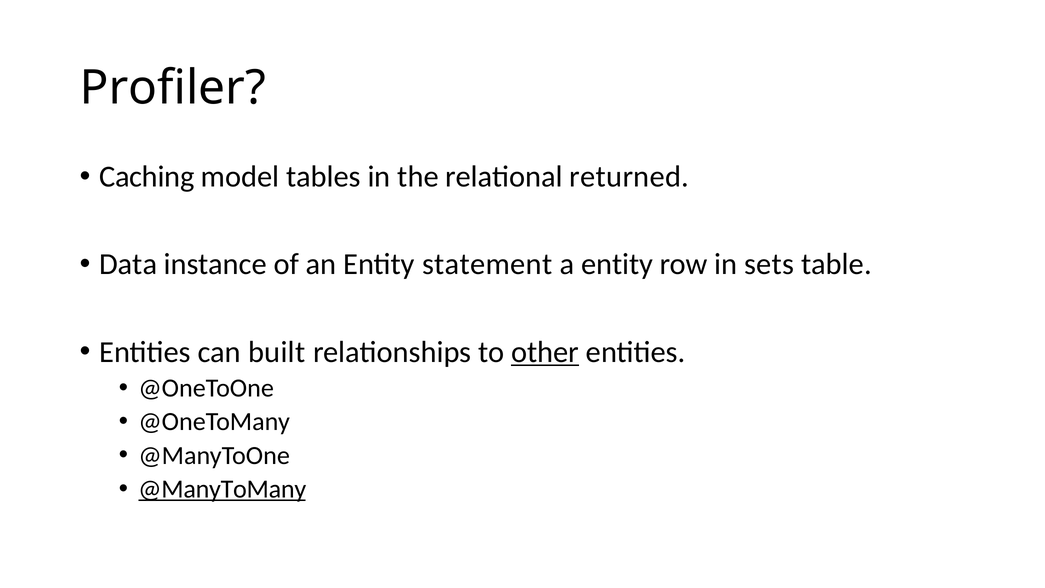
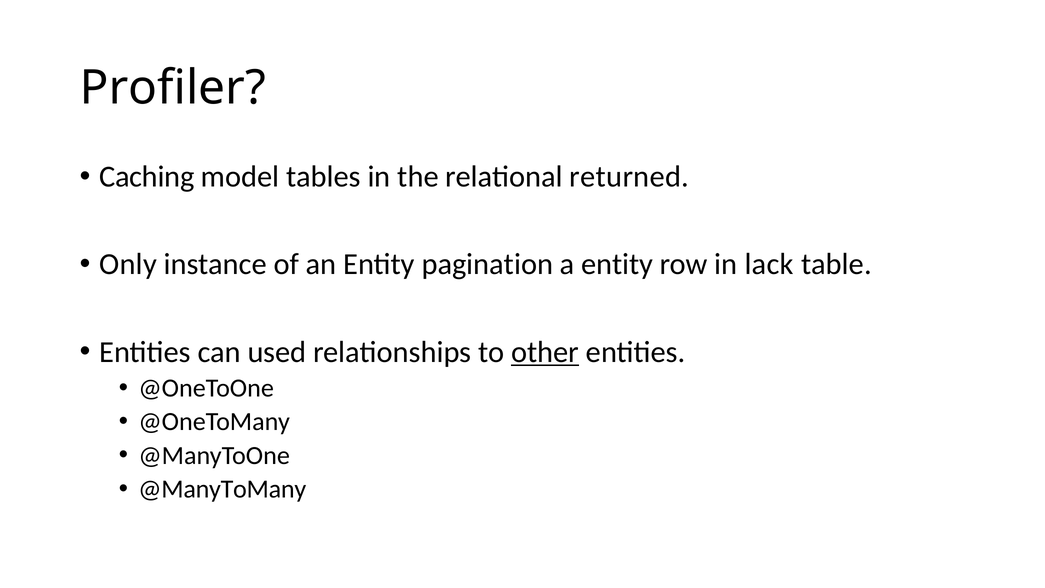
Data: Data -> Only (128, 264)
statement: statement -> pagination (487, 264)
sets: sets -> lack (769, 264)
built: built -> used (277, 352)
@ManyToMany underline: present -> none (222, 489)
